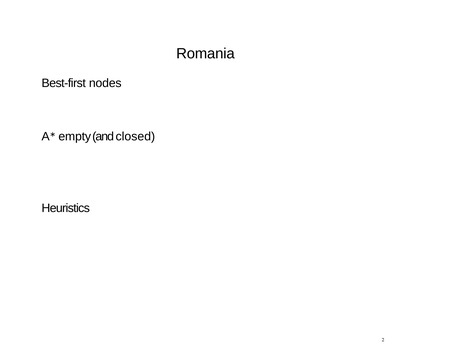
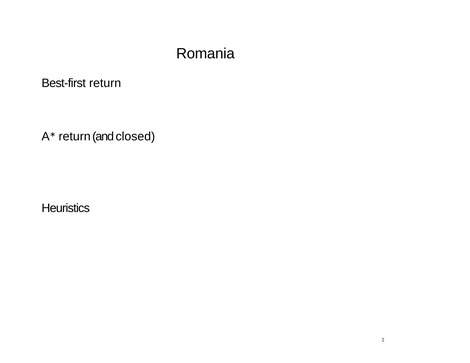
nodes: nodes -> return (105, 83)
empty: empty -> return (75, 137)
